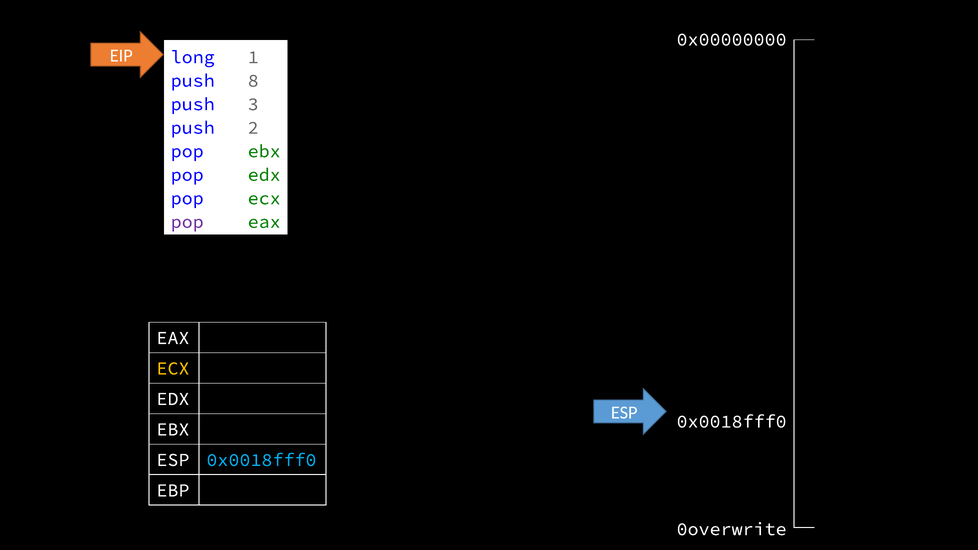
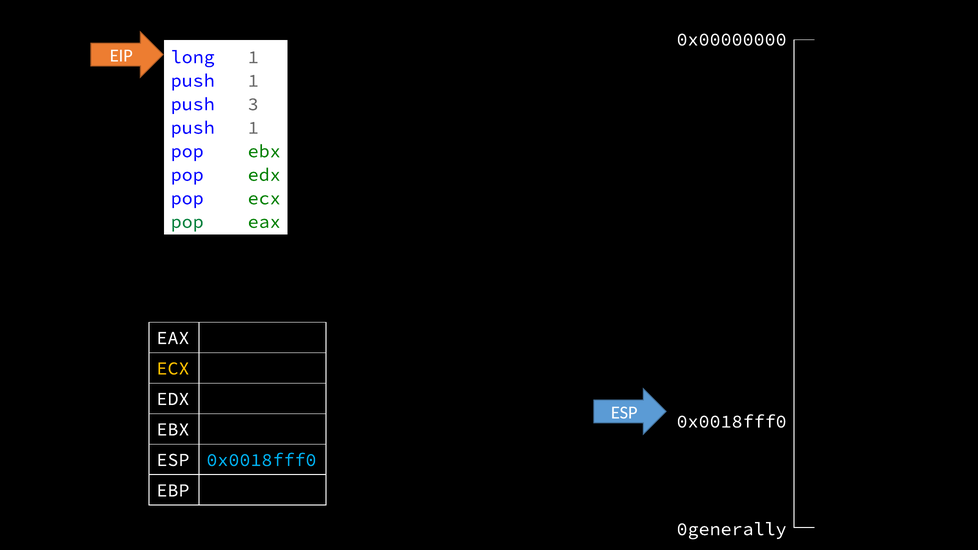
8: 8 -> 1 (253, 81)
2: 2 -> 1 (253, 128)
pop colour: purple -> green (187, 222)
0overwrite: 0overwrite -> 0generally (732, 529)
